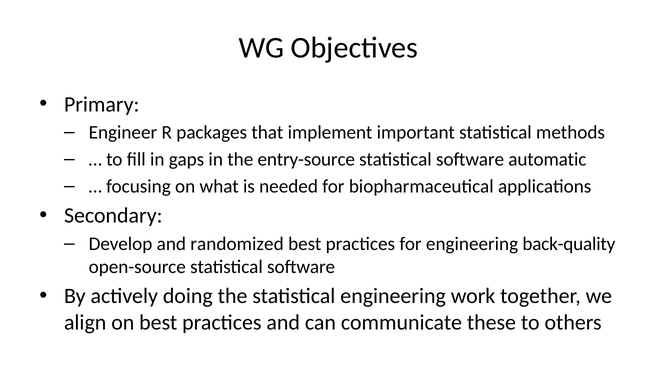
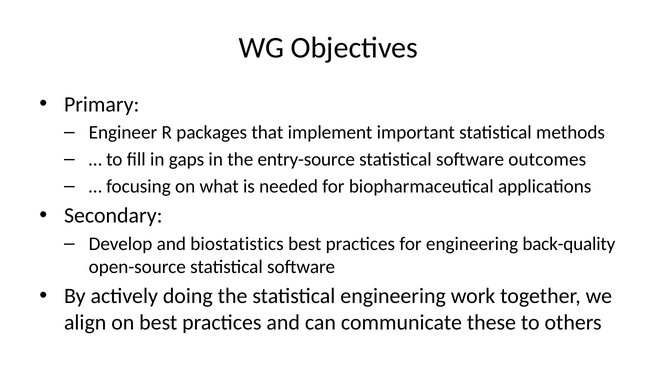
automatic: automatic -> outcomes (547, 159)
randomized: randomized -> biostatistics (237, 244)
